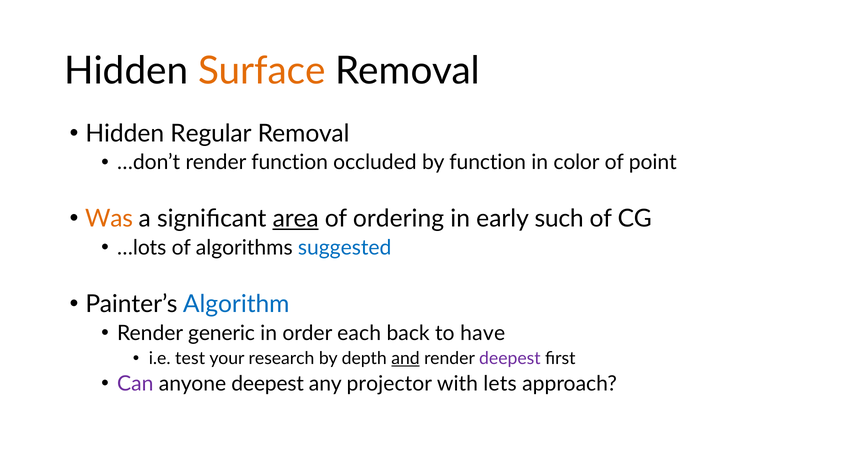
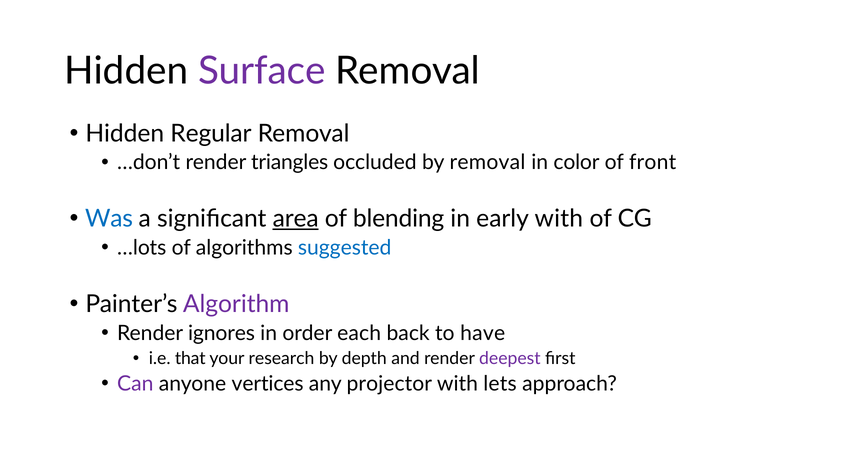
Surface colour: orange -> purple (262, 71)
render function: function -> triangles (290, 162)
by function: function -> removal (487, 162)
point: point -> front (653, 162)
Was colour: orange -> blue (109, 219)
ordering: ordering -> blending (399, 219)
early such: such -> with (559, 219)
Algorithm colour: blue -> purple (236, 304)
generic: generic -> ignores (221, 333)
test: test -> that (190, 358)
and underline: present -> none (405, 358)
anyone deepest: deepest -> vertices (268, 384)
